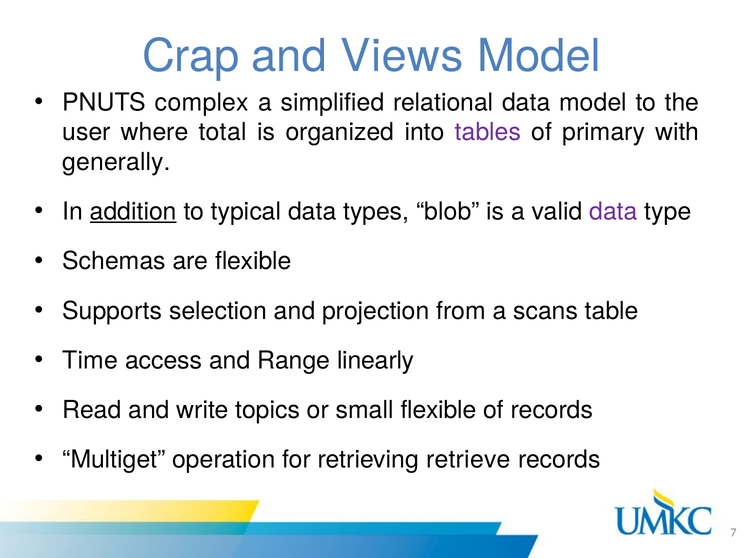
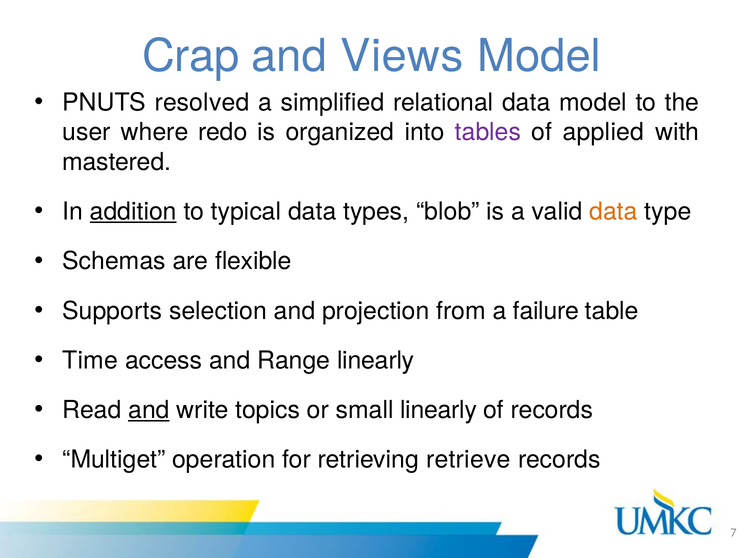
complex: complex -> resolved (202, 103)
total: total -> redo (223, 132)
primary: primary -> applied (604, 132)
generally: generally -> mastered (117, 162)
data colour: purple -> orange (613, 212)
scans: scans -> failure (546, 311)
and underline: none -> present (149, 410)
small flexible: flexible -> linearly (439, 410)
